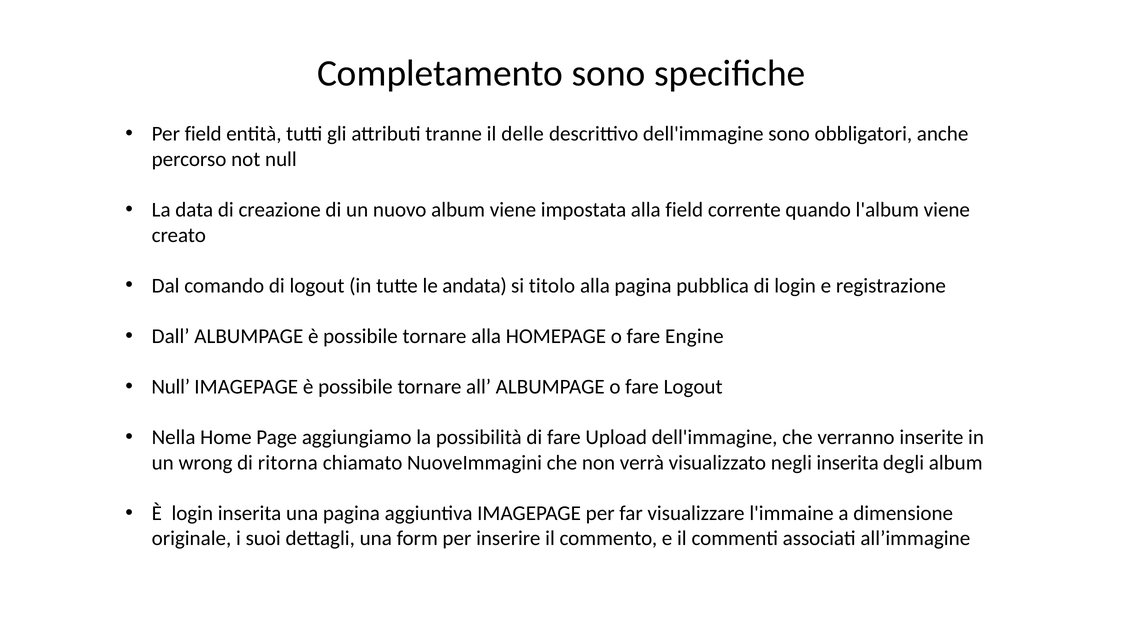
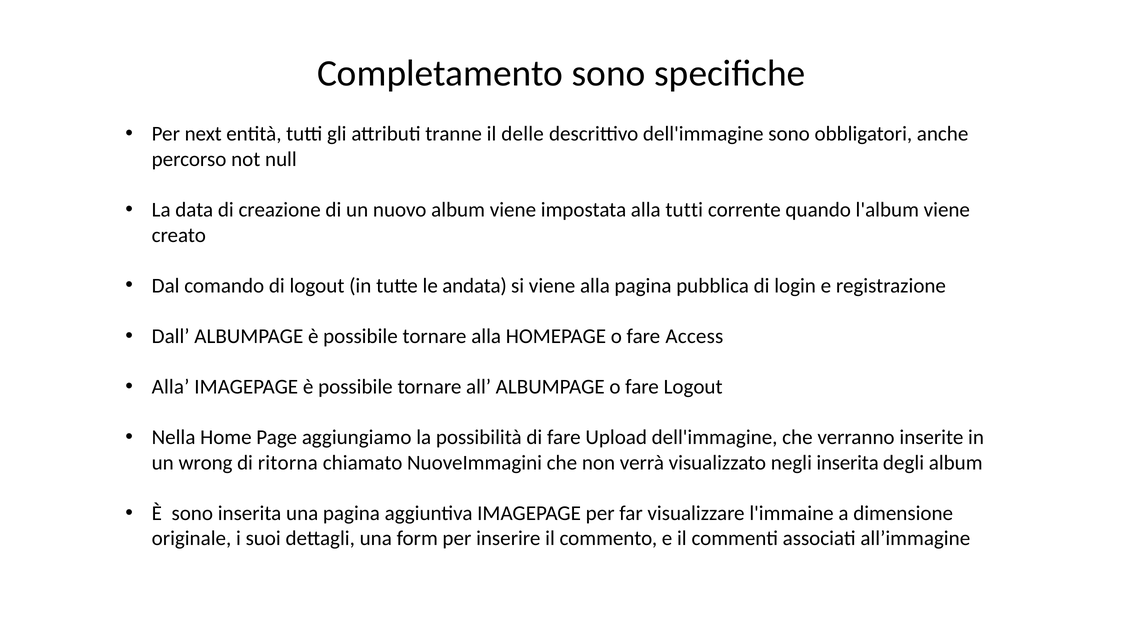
Per field: field -> next (203, 134)
alla field: field -> tutti (684, 210)
si titolo: titolo -> viene (552, 286)
Engine: Engine -> Access (694, 336)
Null: Null -> Alla (171, 387)
È login: login -> sono (192, 513)
